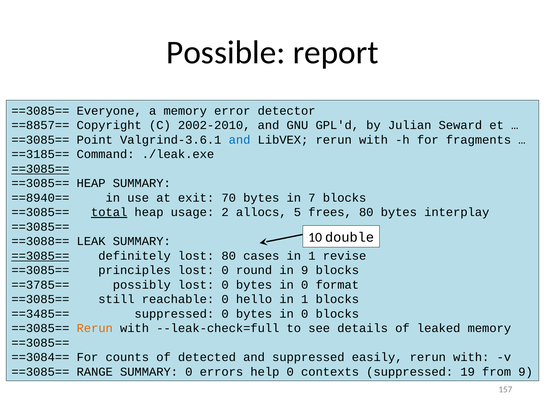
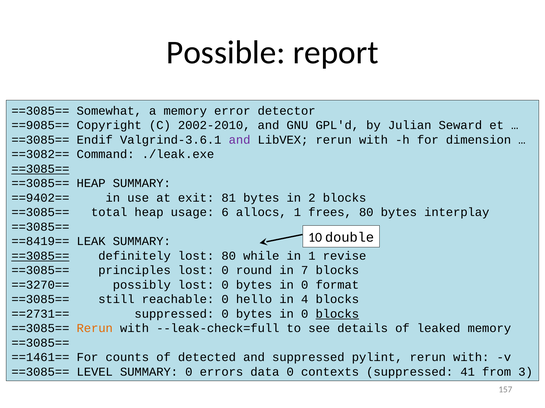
Everyone: Everyone -> Somewhat (109, 111)
==8857==: ==8857== -> ==9085== (40, 126)
Point: Point -> Endif (95, 140)
and colour: blue -> purple (240, 140)
fragments: fragments -> dimension (479, 140)
==3185==: ==3185== -> ==3082== (40, 155)
==8940==: ==8940== -> ==9402== (40, 198)
70: 70 -> 81 (229, 198)
7: 7 -> 2 (312, 198)
total underline: present -> none (109, 213)
2: 2 -> 6 (225, 213)
allocs 5: 5 -> 1 (297, 213)
==3088==: ==3088== -> ==8419== (40, 242)
cases: cases -> while (261, 256)
in 9: 9 -> 7 (305, 271)
==3785==: ==3785== -> ==3270== (40, 285)
1: 1 -> 4 (305, 300)
==3485==: ==3485== -> ==2731== (40, 314)
blocks underline: none -> present (337, 314)
==3084==: ==3084== -> ==1461== (40, 358)
easily: easily -> pylint (377, 358)
RANGE: RANGE -> LEVEL (95, 372)
help: help -> data (265, 372)
19: 19 -> 41 (468, 372)
from 9: 9 -> 3 (526, 372)
